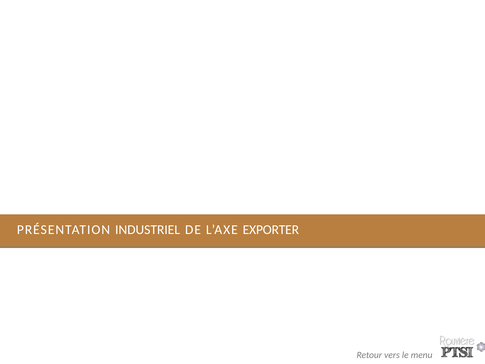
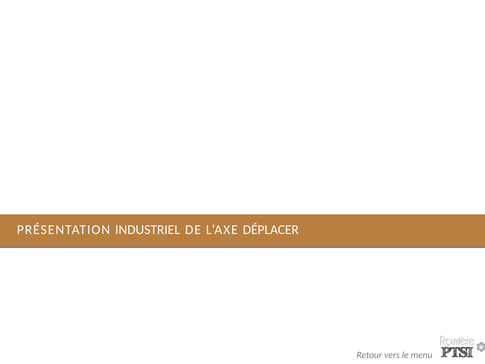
EXPORTER: EXPORTER -> DÉPLACER (271, 230)
